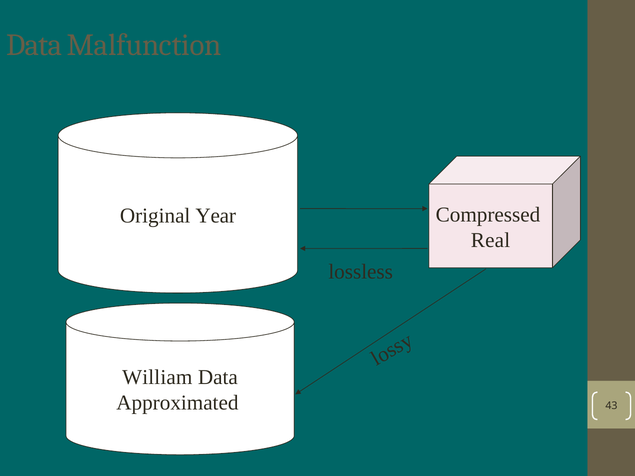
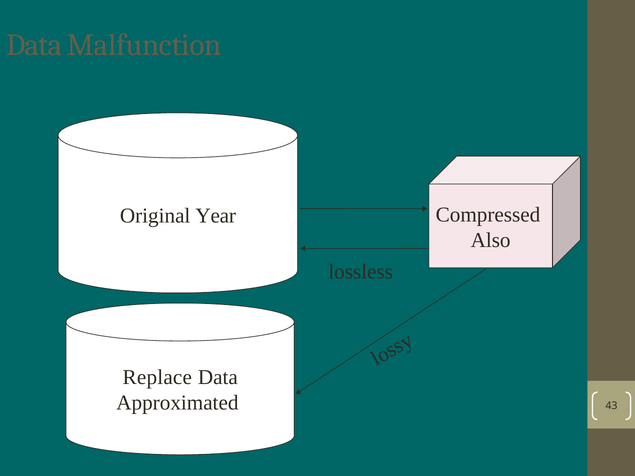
Real: Real -> Also (491, 240)
William: William -> Replace (157, 377)
